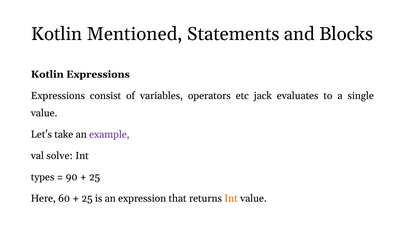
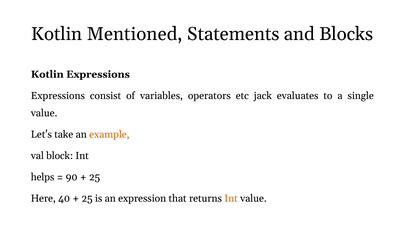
example colour: purple -> orange (109, 134)
solve: solve -> block (60, 156)
types: types -> helps (43, 177)
60: 60 -> 40 (64, 198)
